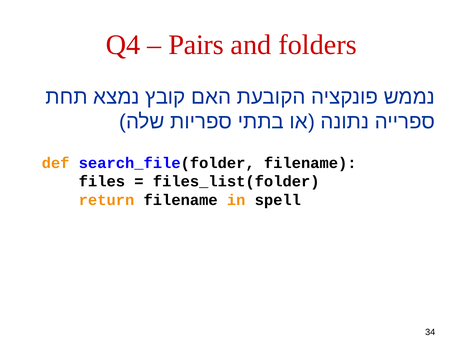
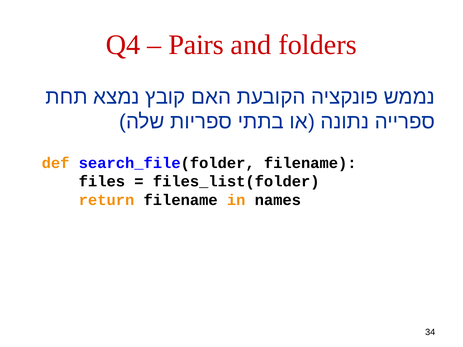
spell: spell -> names (278, 200)
